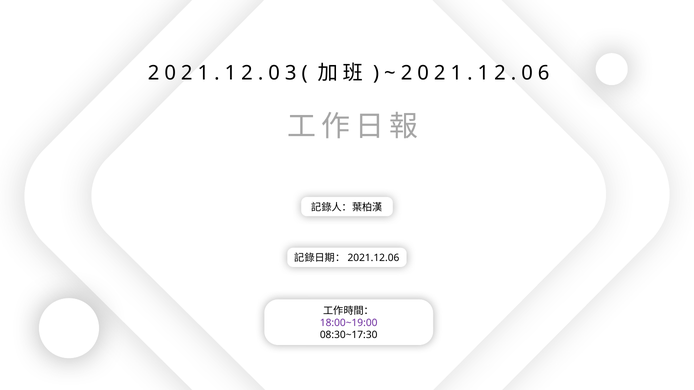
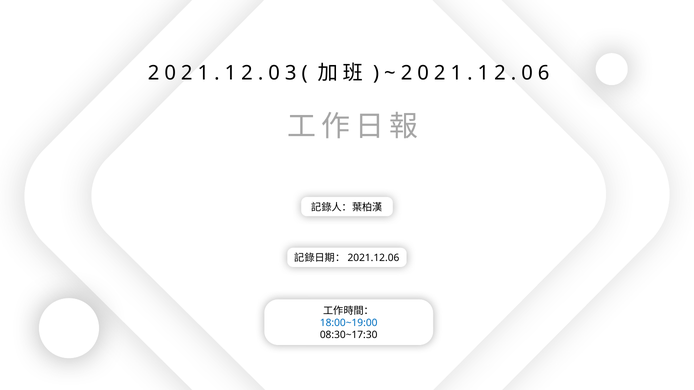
18:00~19:00 colour: purple -> blue (349, 323)
